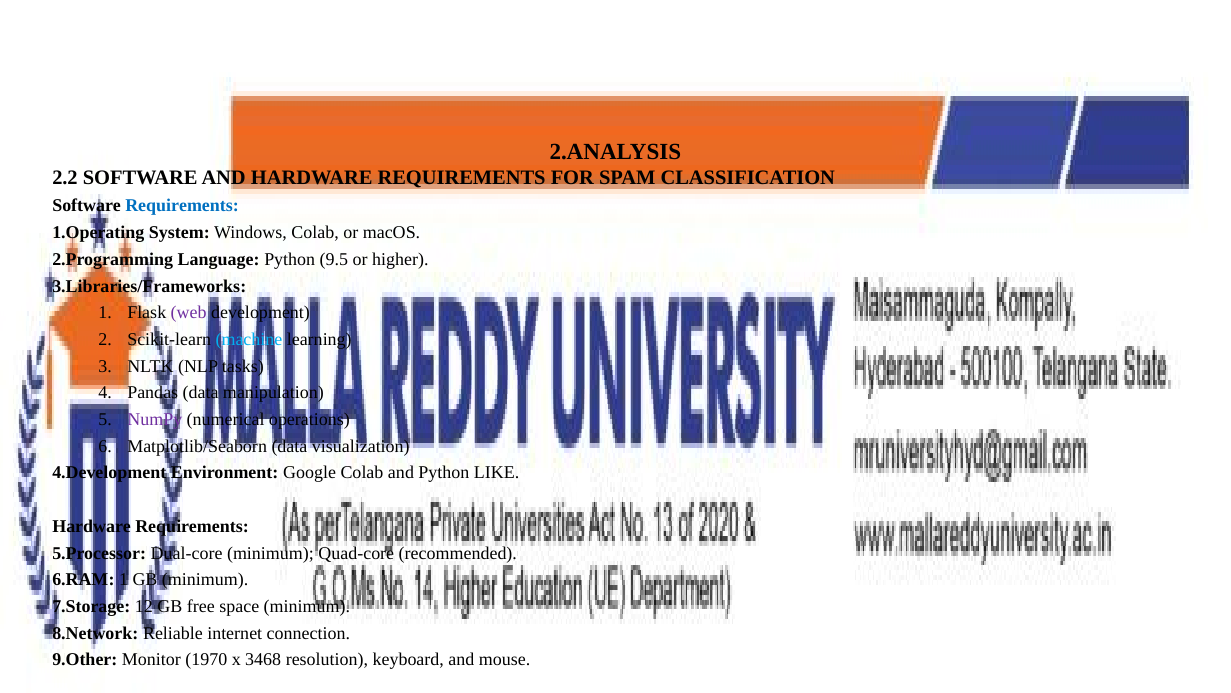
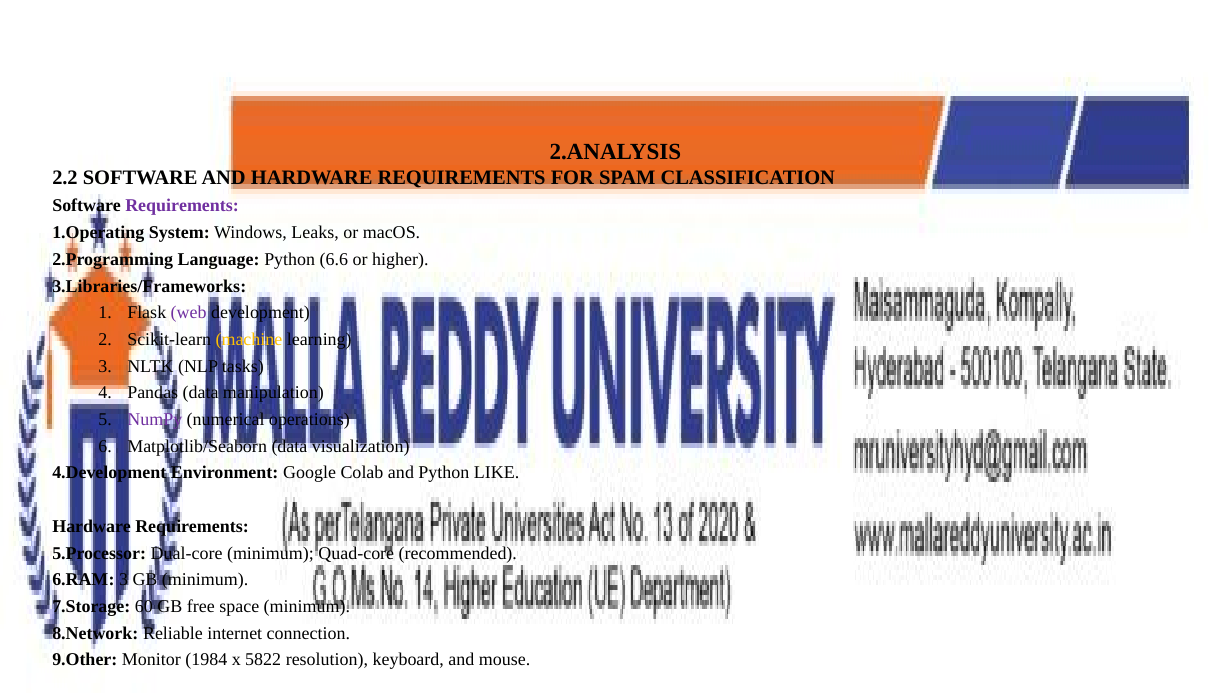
Requirements colour: blue -> purple (182, 206)
Windows Colab: Colab -> Leaks (315, 232)
9.5: 9.5 -> 6.6 (334, 259)
machine colour: light blue -> yellow (249, 339)
1: 1 -> 3 (123, 579)
12: 12 -> 60 (144, 606)
1970: 1970 -> 1984 (206, 659)
3468: 3468 -> 5822 (263, 659)
